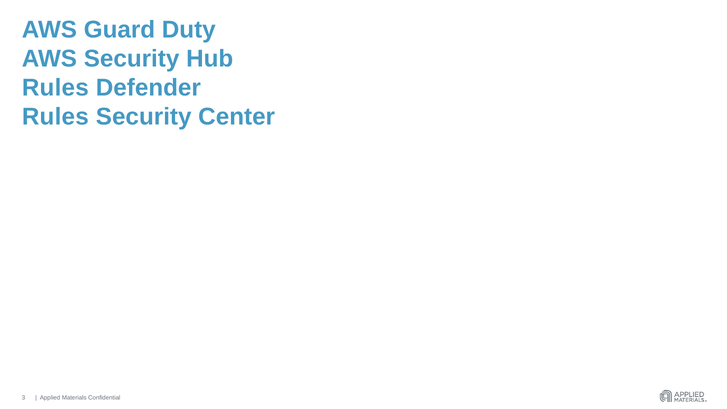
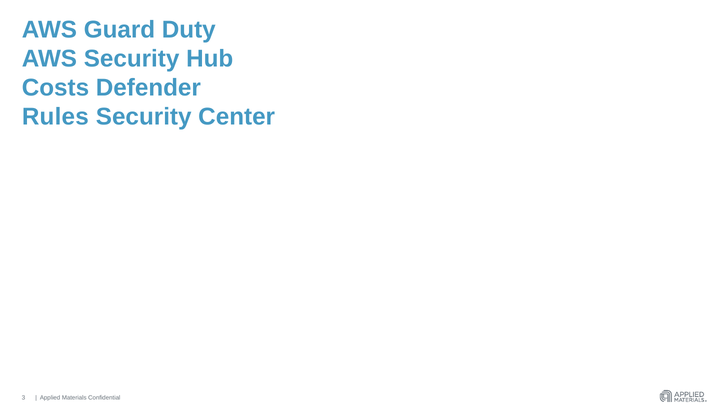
Rules: Rules -> Costs (55, 88)
